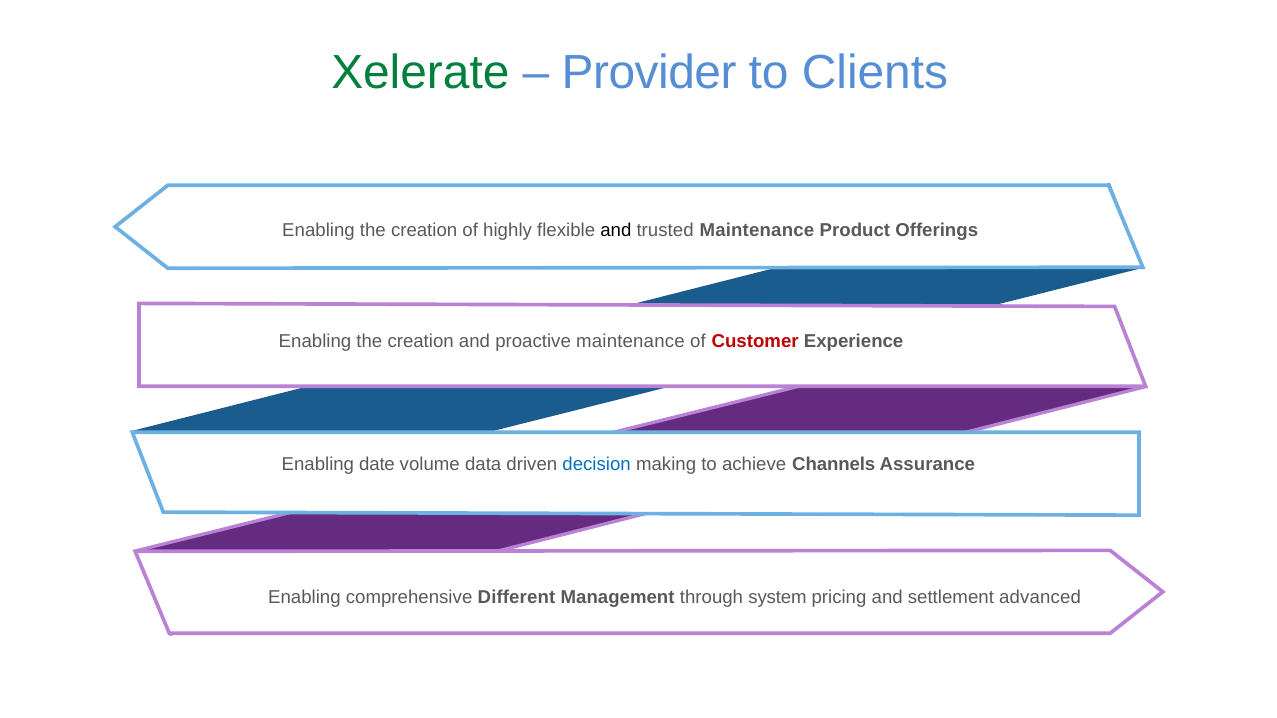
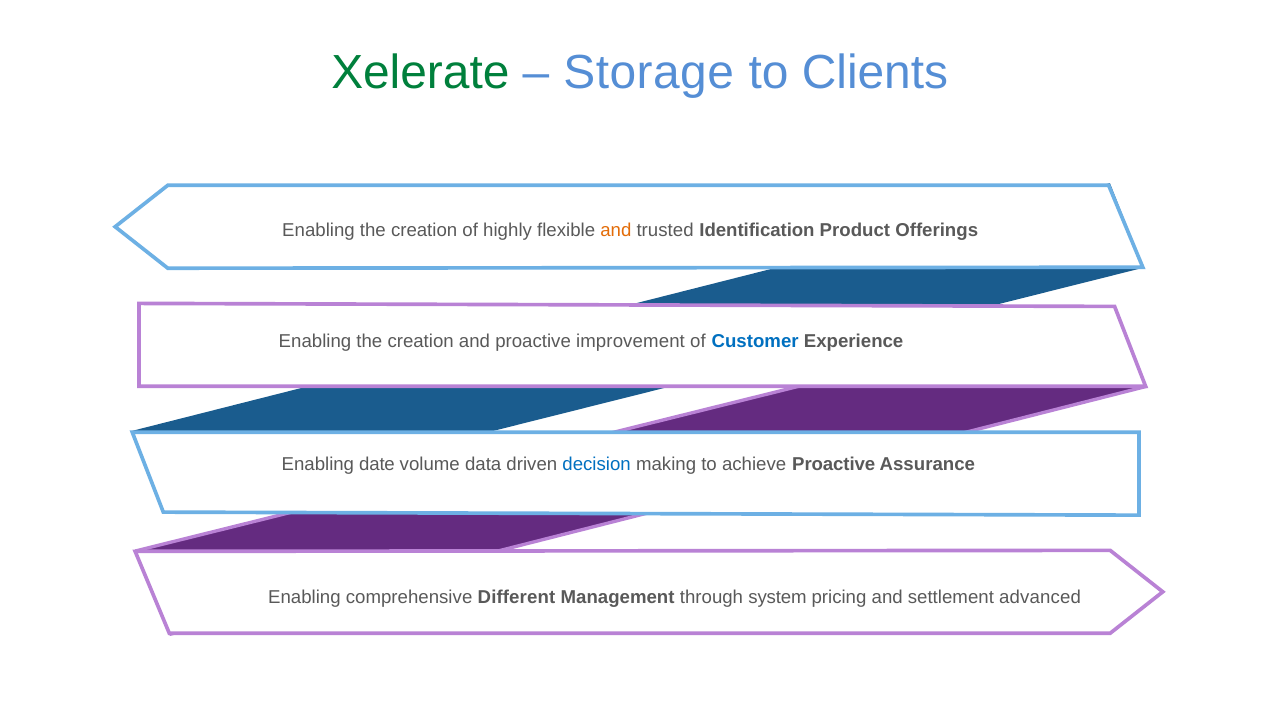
Provider: Provider -> Storage (649, 73)
and colour: black -> orange (616, 230)
trusted Maintenance: Maintenance -> Identification (757, 230)
proactive maintenance: maintenance -> improvement (630, 342)
Customer colour: red -> blue (755, 342)
achieve Channels: Channels -> Proactive (834, 465)
